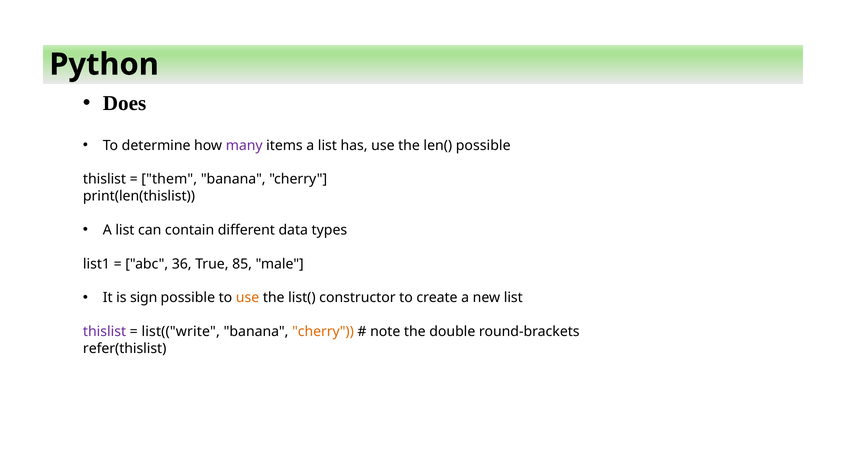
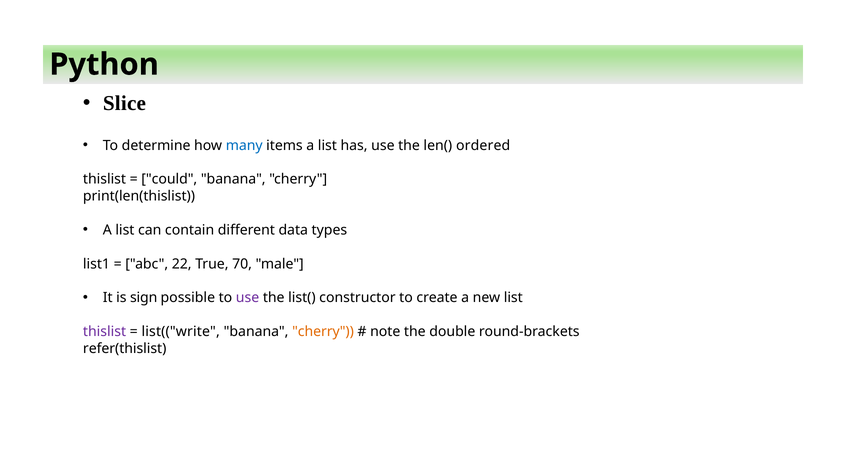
Does: Does -> Slice (124, 103)
many colour: purple -> blue (244, 145)
len( possible: possible -> ordered (483, 145)
them: them -> could (169, 179)
36: 36 -> 22 (182, 264)
85: 85 -> 70 (242, 264)
use colour: orange -> purple (248, 298)
